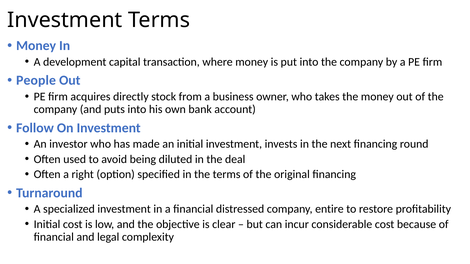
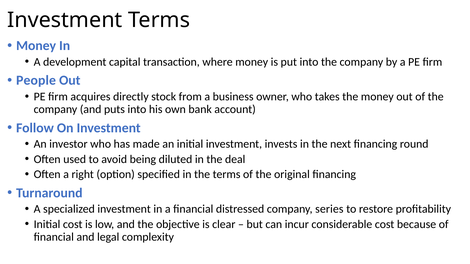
entire: entire -> series (329, 209)
